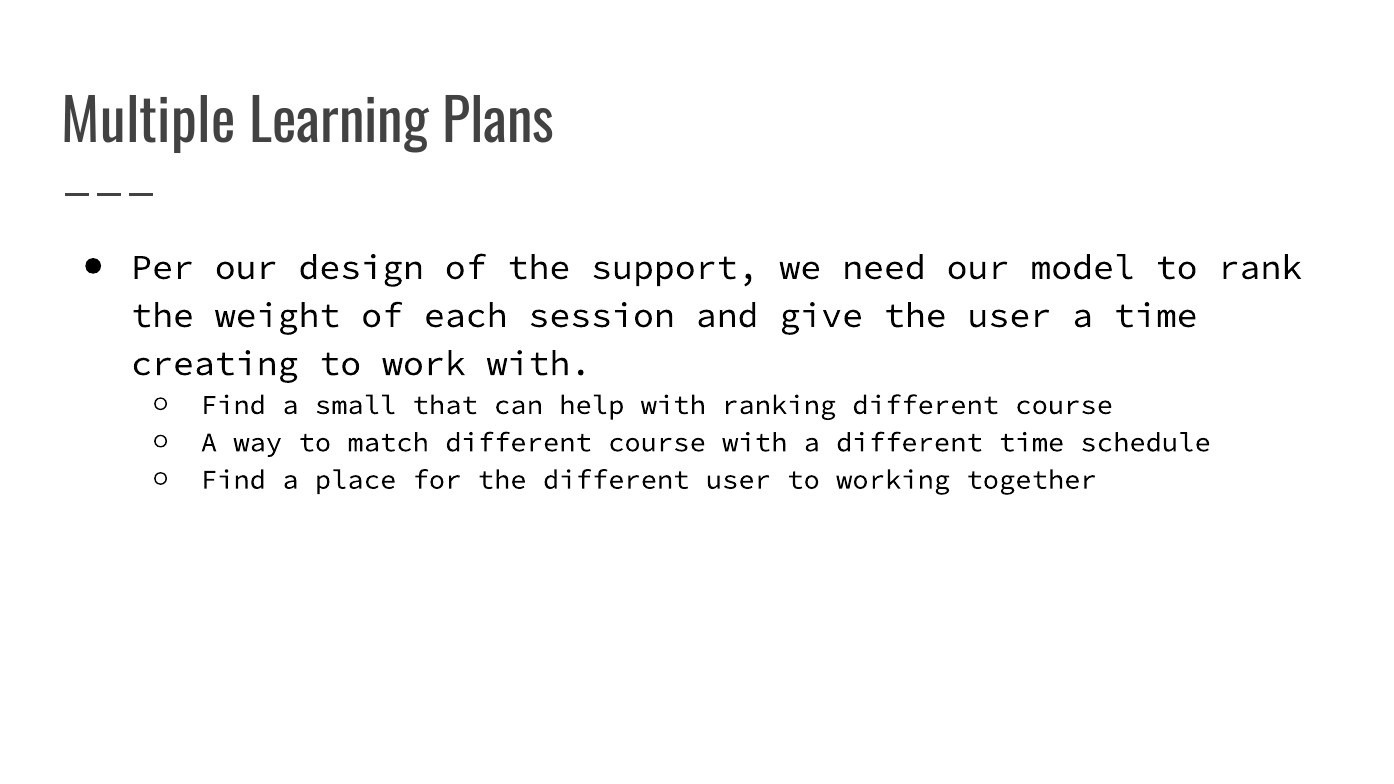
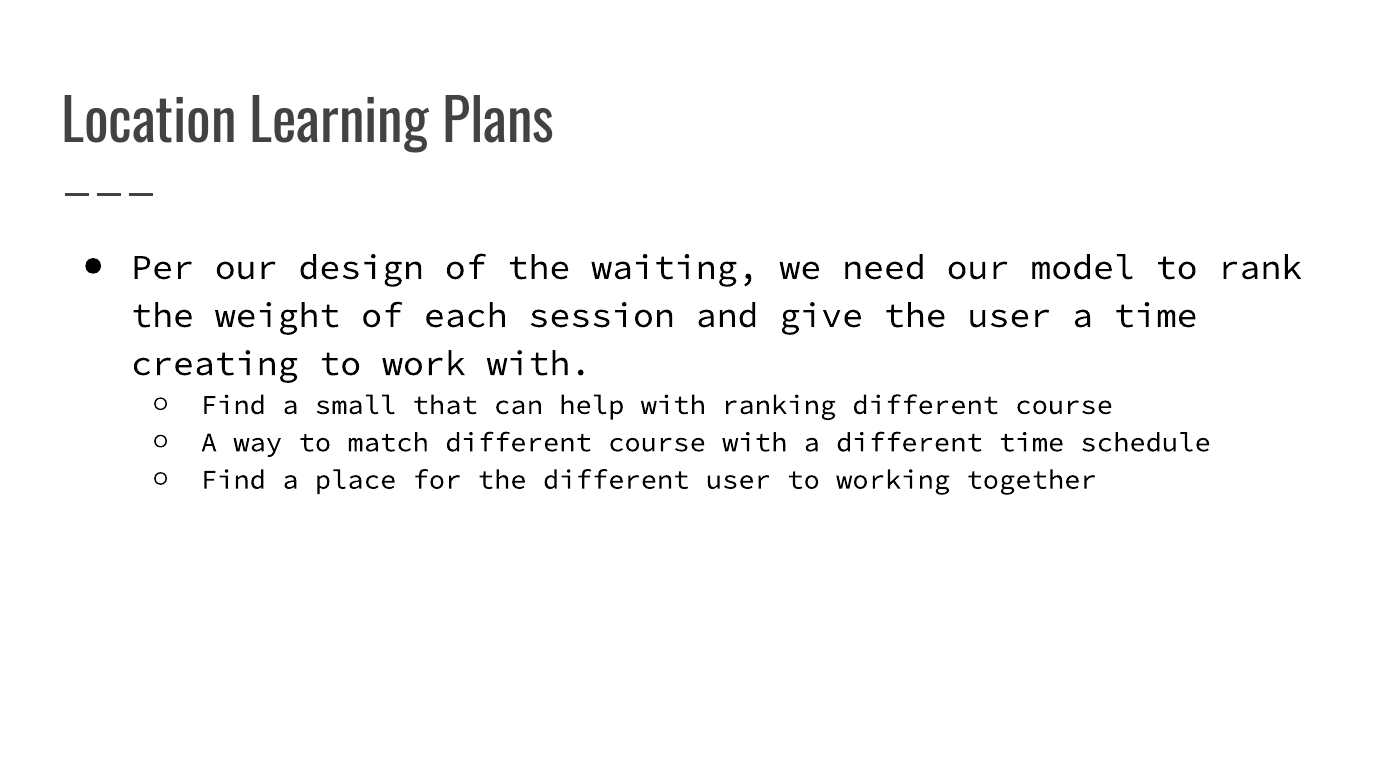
Multiple: Multiple -> Location (149, 124)
support: support -> waiting (675, 267)
